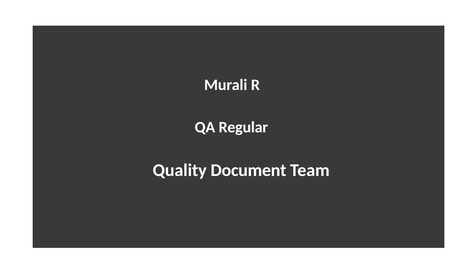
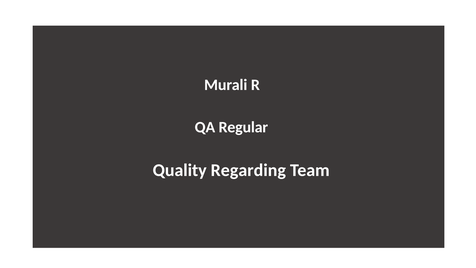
Document: Document -> Regarding (248, 170)
